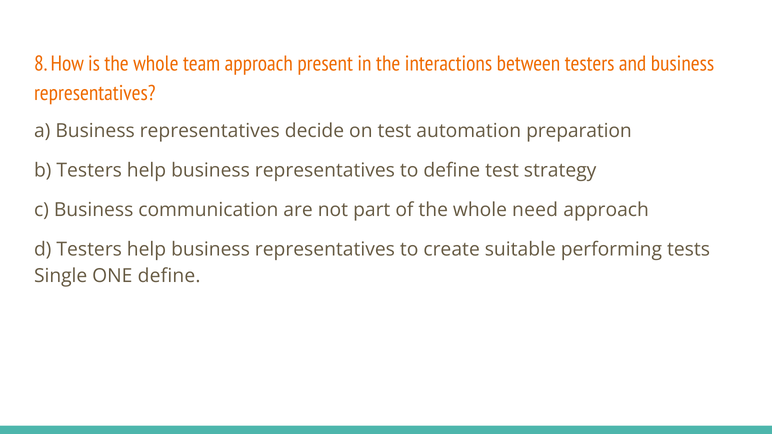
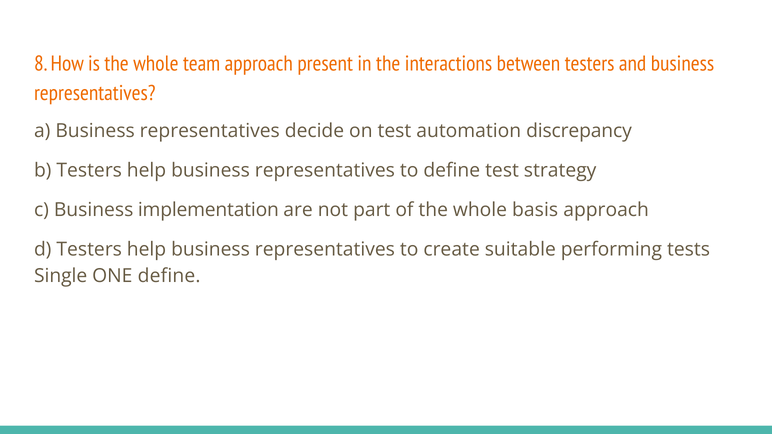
preparation: preparation -> discrepancy (579, 131)
communication: communication -> implementation (208, 210)
need: need -> basis (535, 210)
